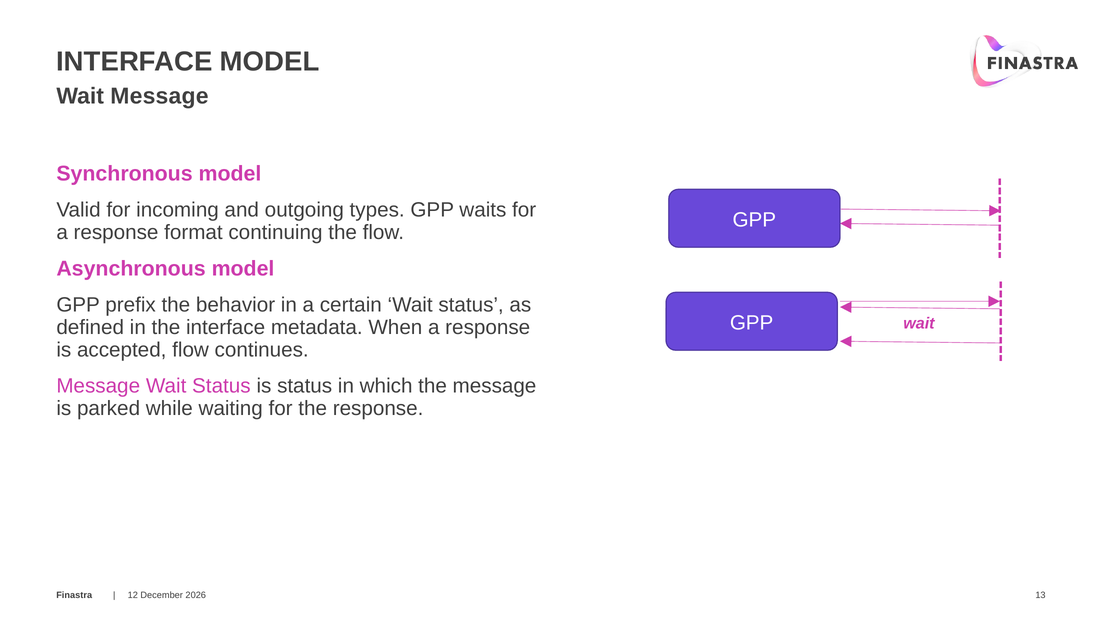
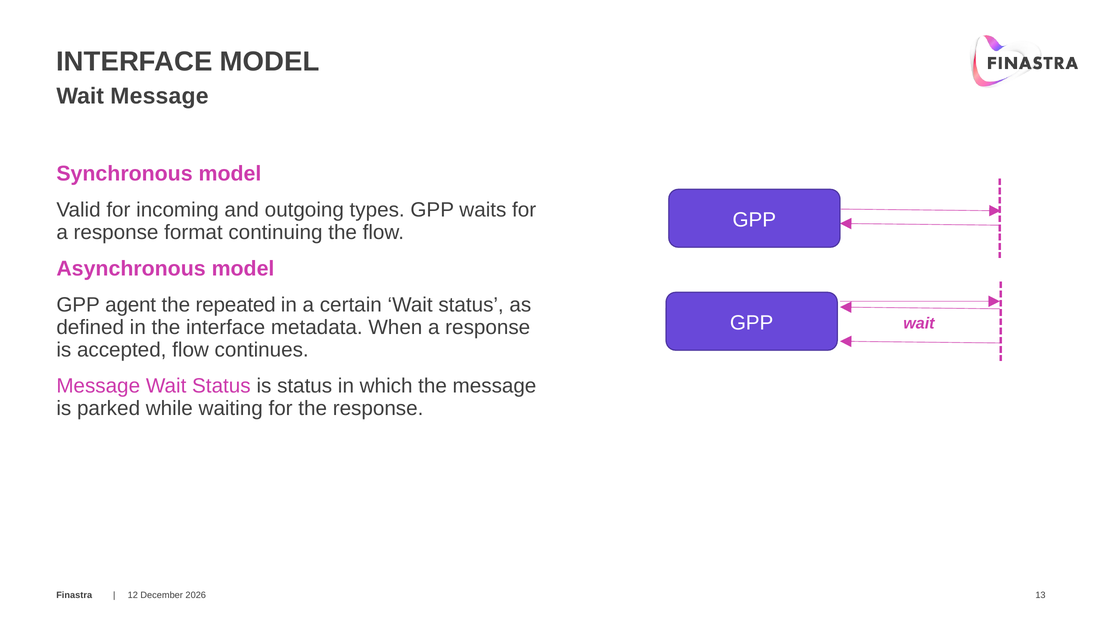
prefix: prefix -> agent (131, 305)
behavior: behavior -> repeated (236, 305)
